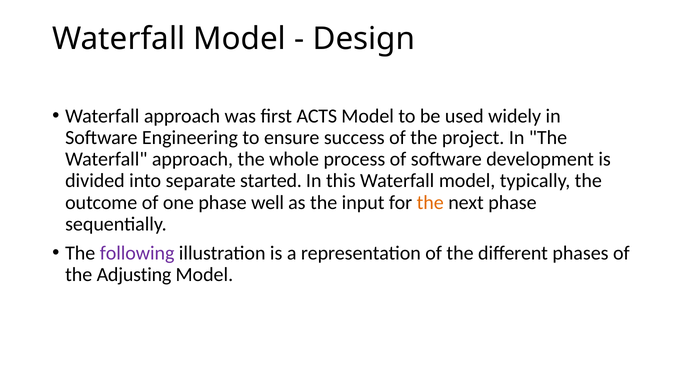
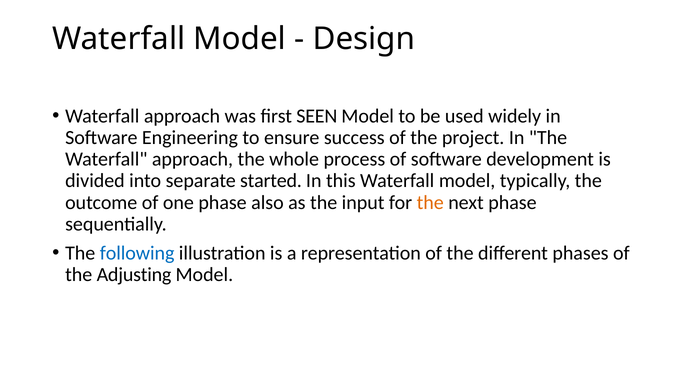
ACTS: ACTS -> SEEN (317, 116)
well: well -> also (267, 202)
following colour: purple -> blue (137, 253)
